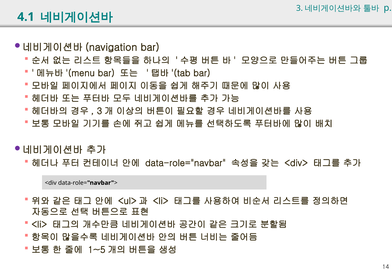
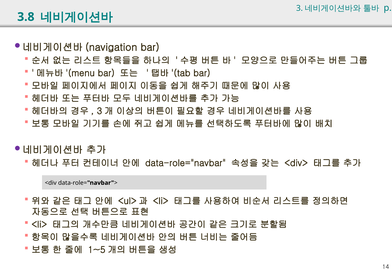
4.1: 4.1 -> 3.8 (26, 17)
